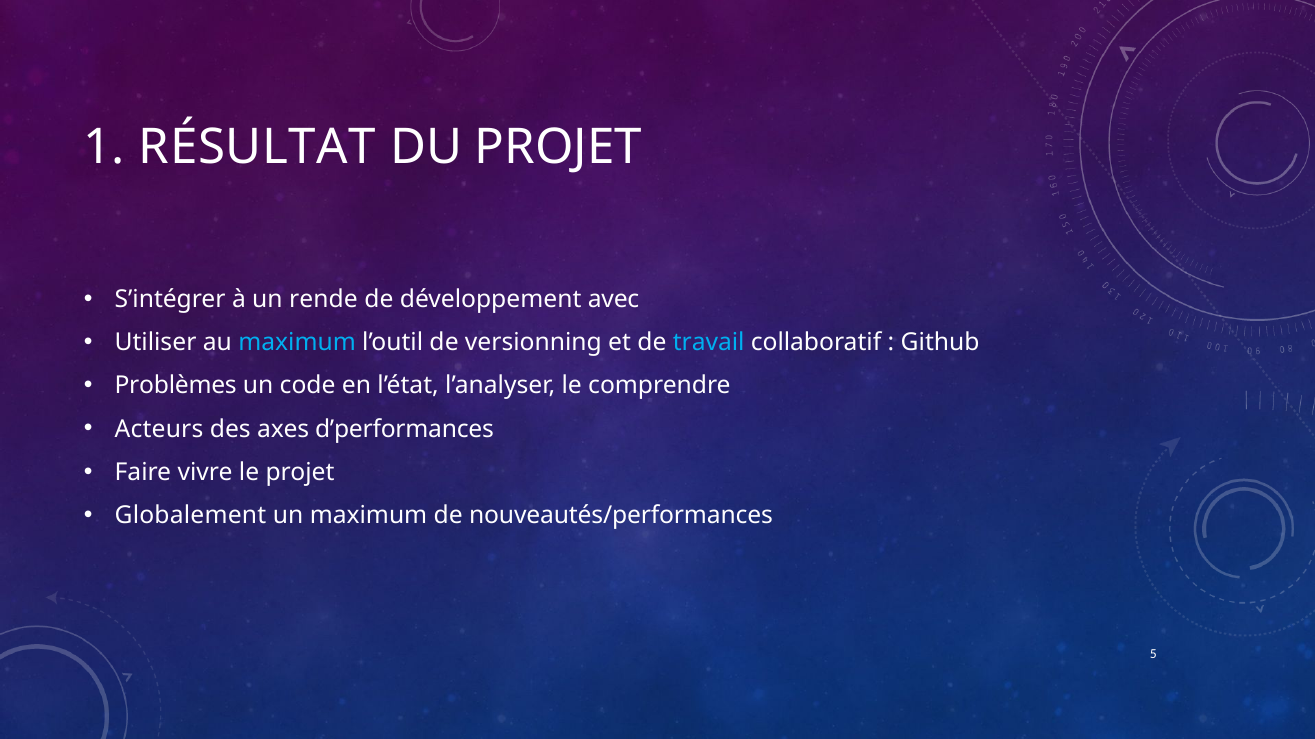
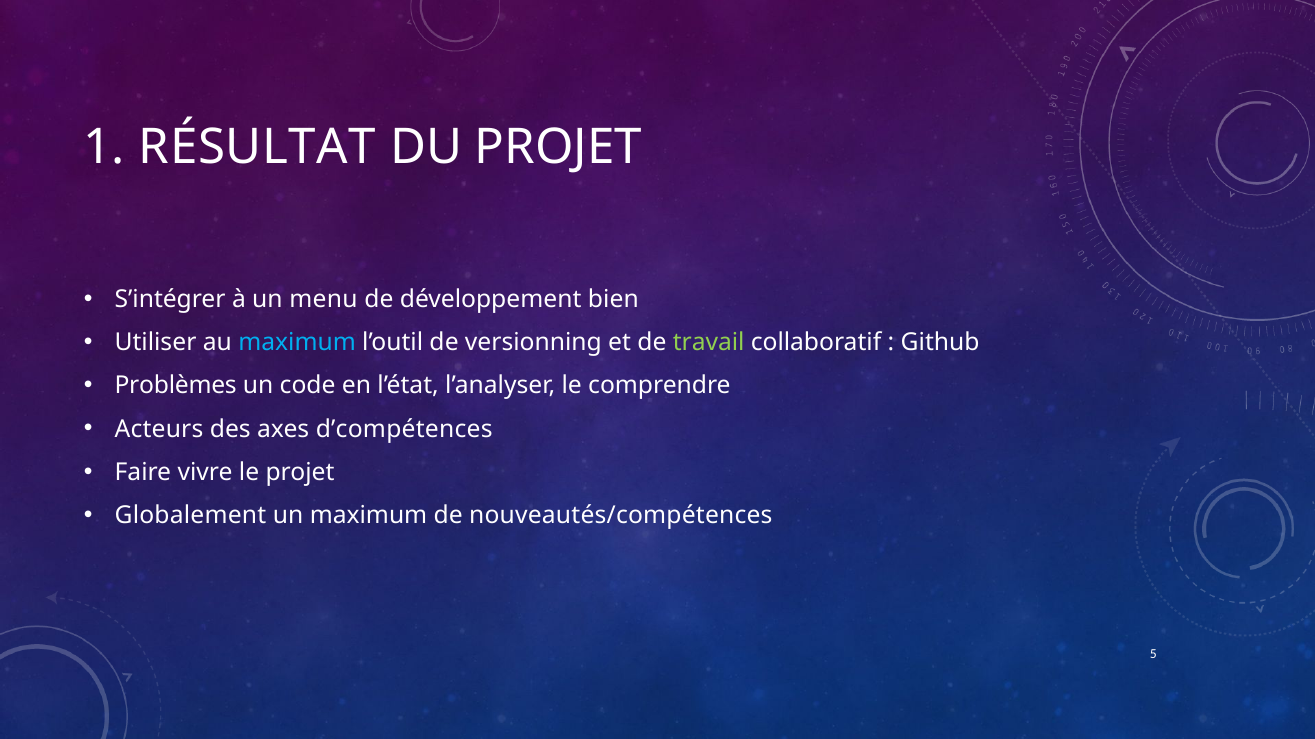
rende: rende -> menu (323, 300)
avec: avec -> bien (613, 300)
travail colour: light blue -> light green (709, 343)
d’performances: d’performances -> d’compétences (404, 429)
nouveautés/performances: nouveautés/performances -> nouveautés/compétences (621, 516)
